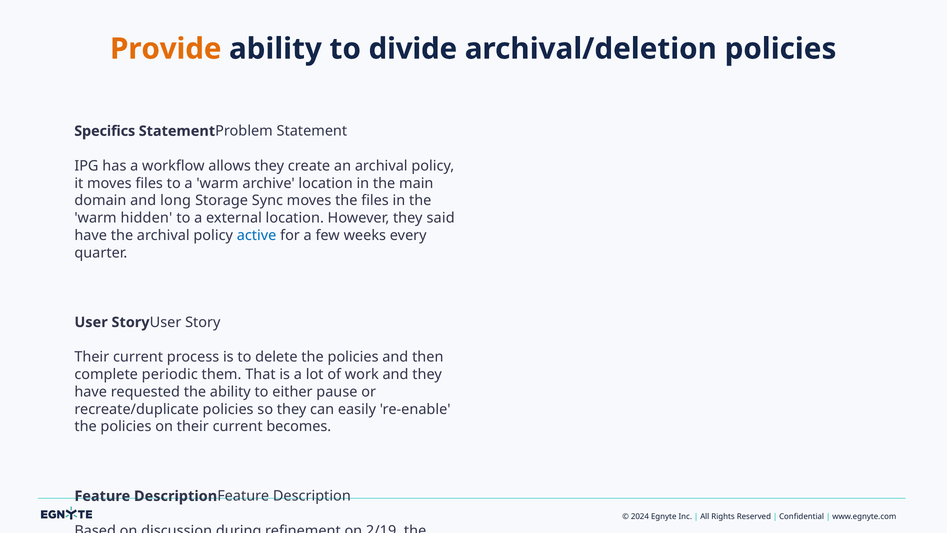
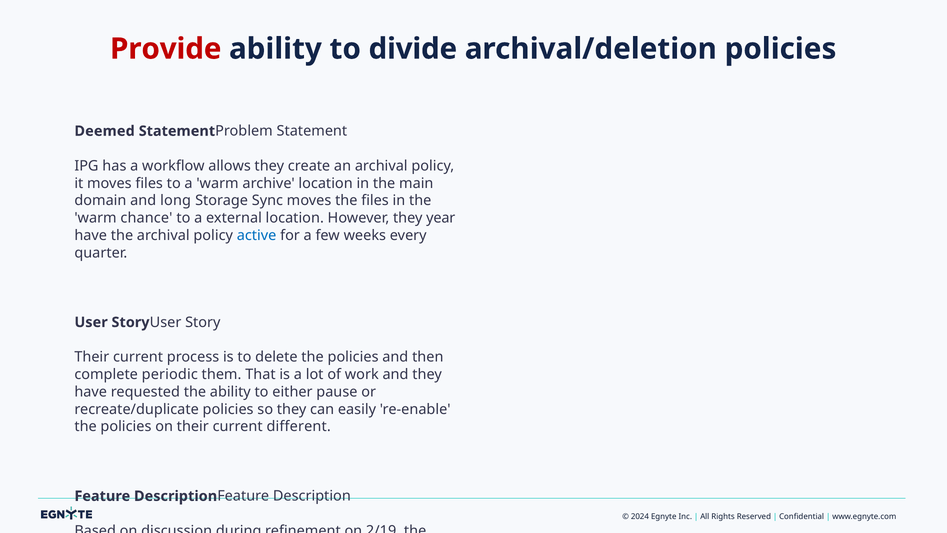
Provide colour: orange -> red (166, 49)
Specifics: Specifics -> Deemed (105, 131)
hidden: hidden -> chance (146, 218)
said: said -> year (441, 218)
becomes: becomes -> different (299, 426)
